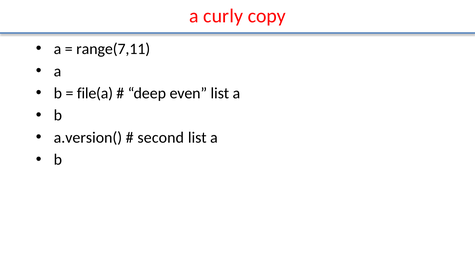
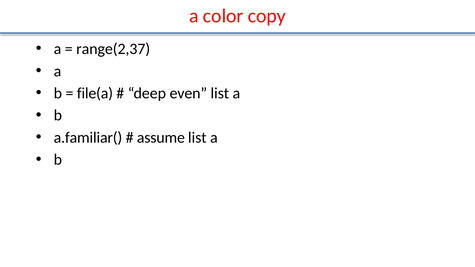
curly: curly -> color (223, 16)
range(7,11: range(7,11 -> range(2,37 (113, 49)
a.version(: a.version( -> a.familiar( (88, 138)
second: second -> assume (161, 138)
